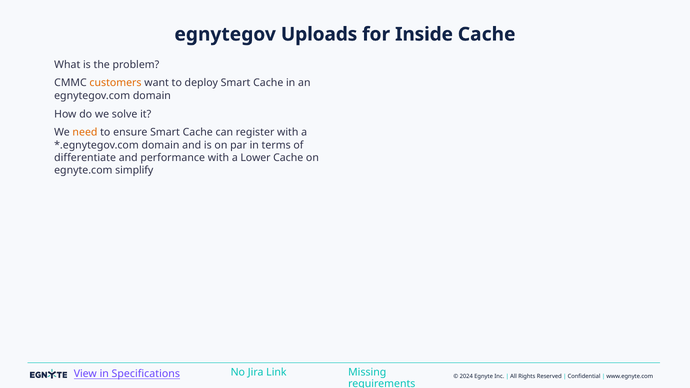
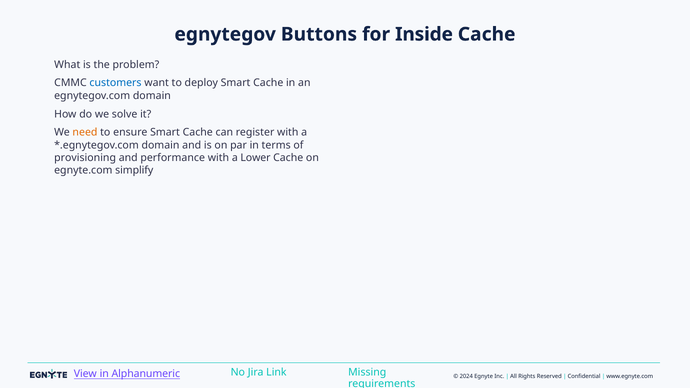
Uploads: Uploads -> Buttons (319, 34)
customers colour: orange -> blue (116, 83)
differentiate: differentiate -> provisioning (85, 158)
Specifications: Specifications -> Alphanumeric (146, 374)
